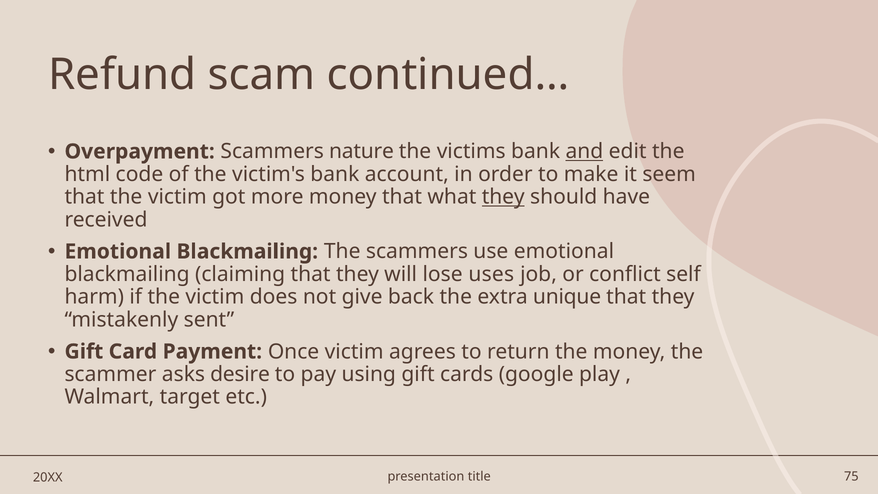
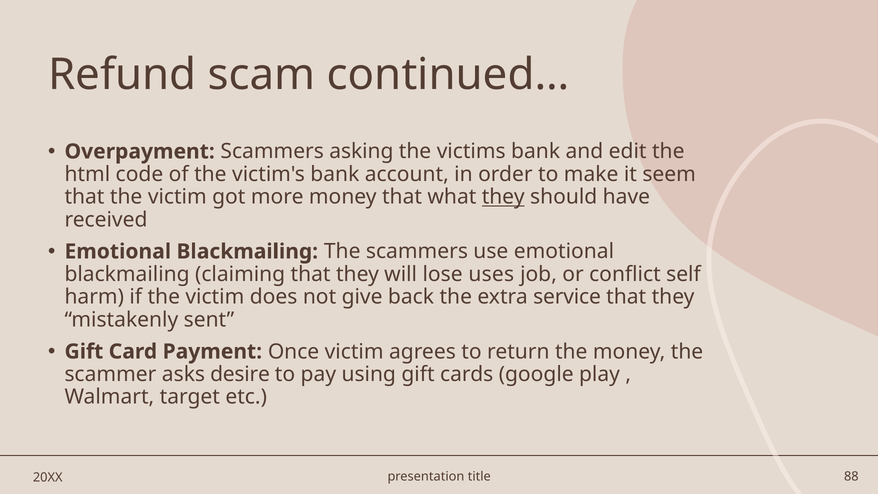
nature: nature -> asking (361, 151)
and underline: present -> none (584, 151)
unique: unique -> service (567, 297)
75: 75 -> 88 (851, 477)
